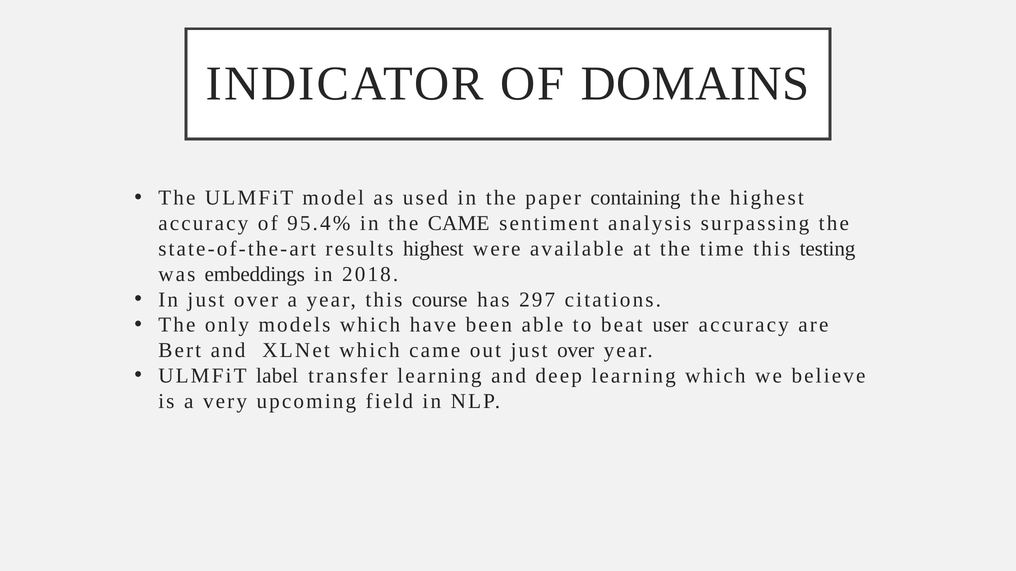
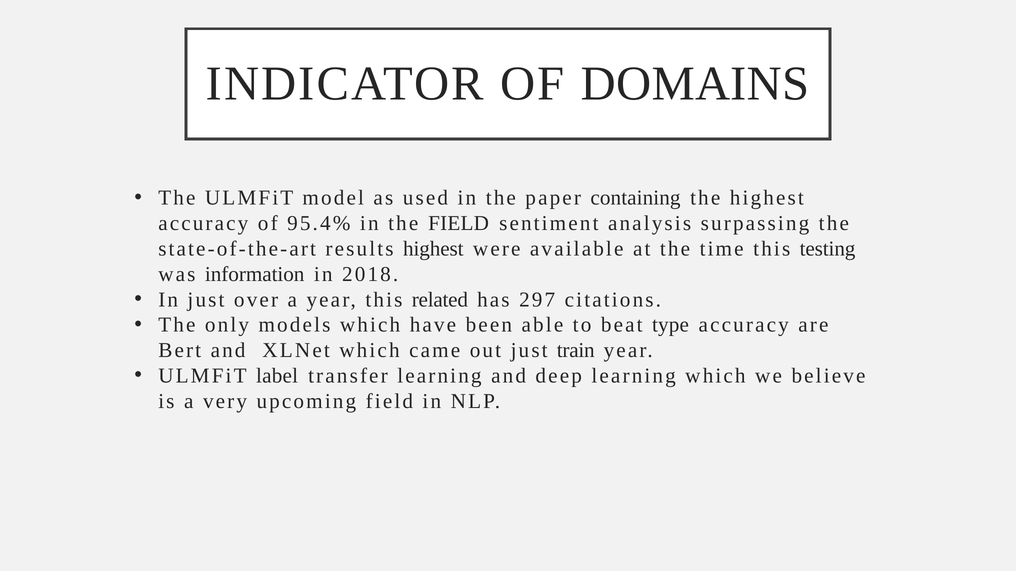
the CAME: CAME -> FIELD (459, 224)
embeddings: embeddings -> information (255, 274)
course: course -> related (440, 300)
user: user -> type (671, 325)
out just over: over -> train (576, 351)
